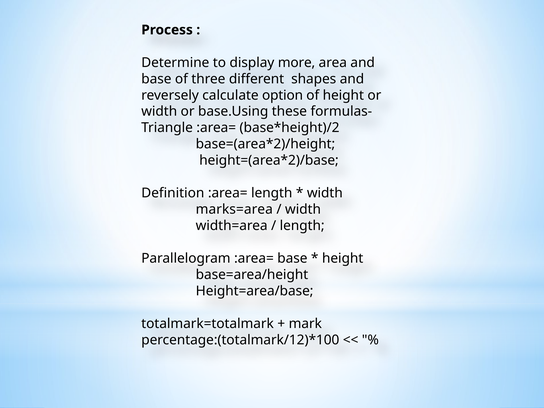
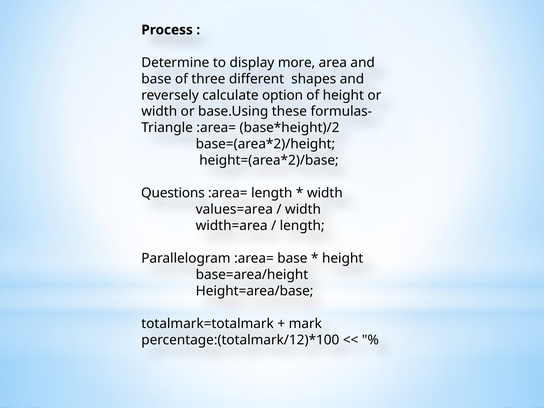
Definition: Definition -> Questions (173, 193)
marks=area: marks=area -> values=area (234, 209)
